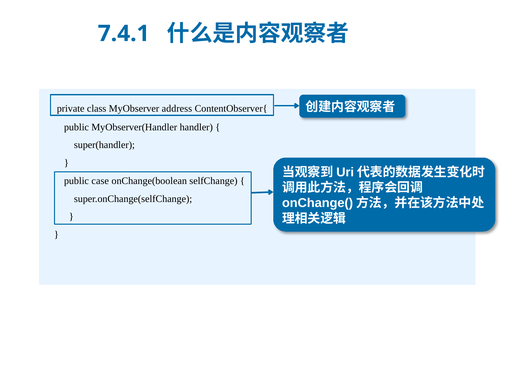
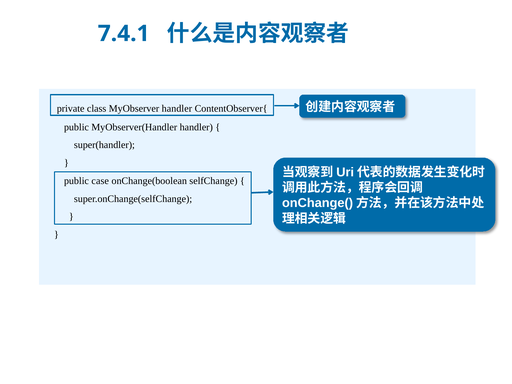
MyObserver address: address -> handler (177, 109)
